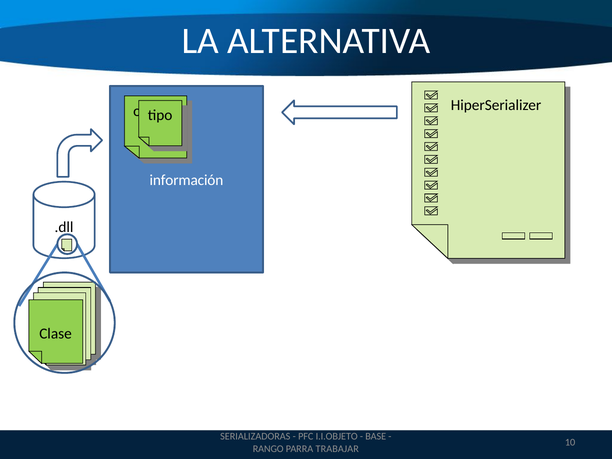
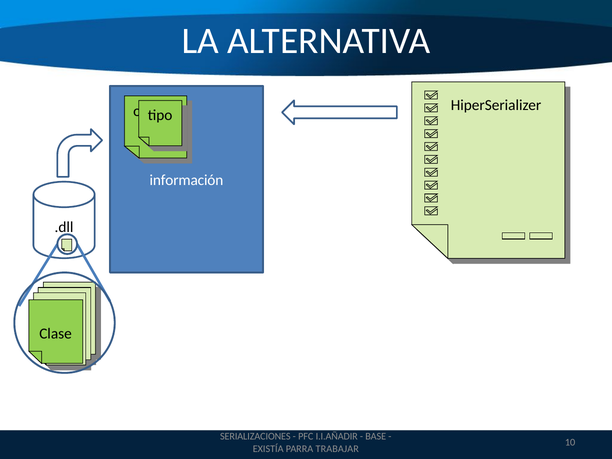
SERIALIZADORAS: SERIALIZADORAS -> SERIALIZACIONES (255, 437)
I.I.OBJETO: I.I.OBJETO -> I.I.AÑADIR (337, 437)
RANGO: RANGO -> EXISTÍA (268, 449)
